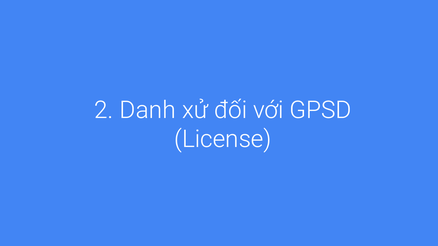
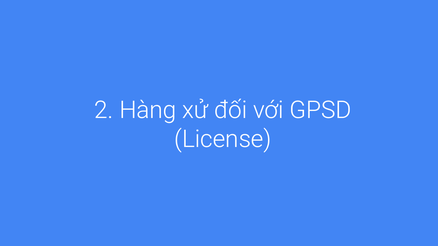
Danh: Danh -> Hàng (148, 110)
